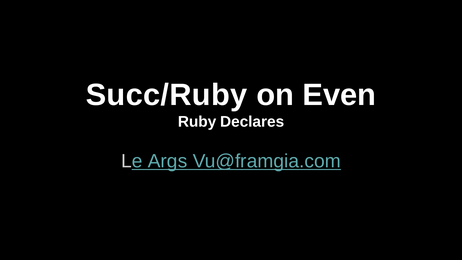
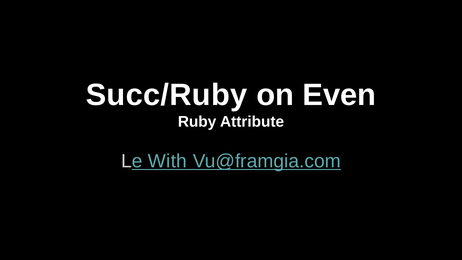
Declares: Declares -> Attribute (252, 122)
Args: Args -> With (167, 161)
